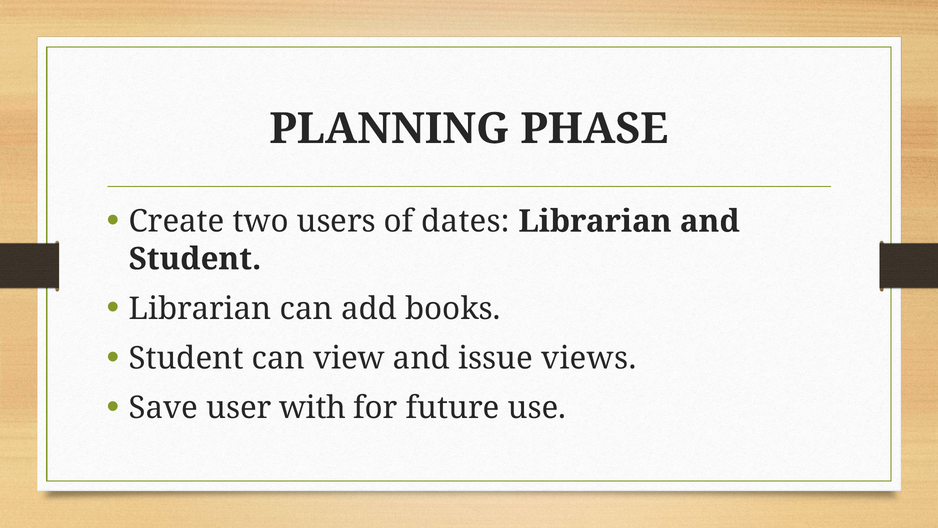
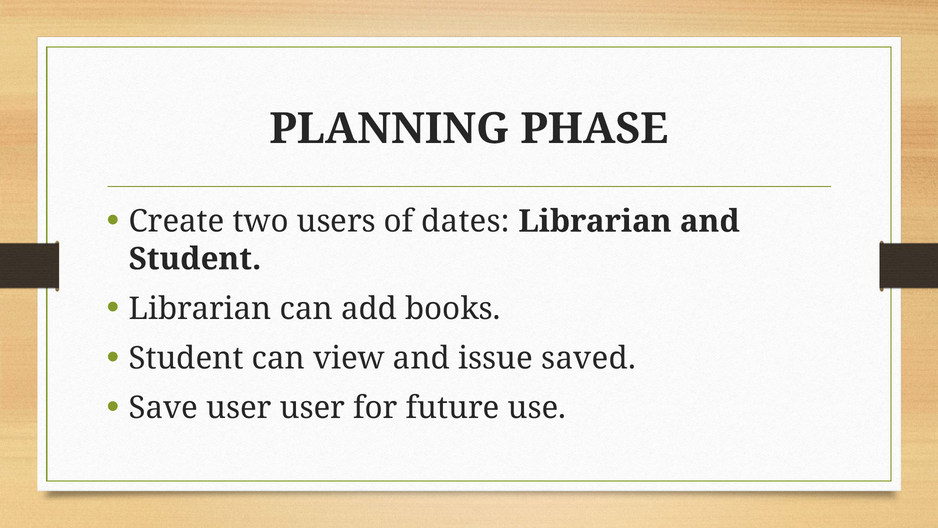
views: views -> saved (589, 358)
user with: with -> user (312, 408)
